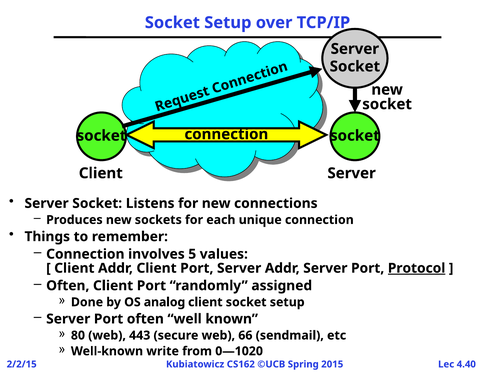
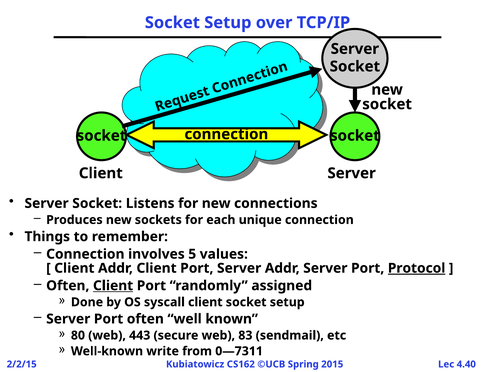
Client underline: none -> present (113, 285)
analog: analog -> syscall (164, 302)
66: 66 -> 83 (245, 335)
0—1020: 0—1020 -> 0—7311 (239, 350)
